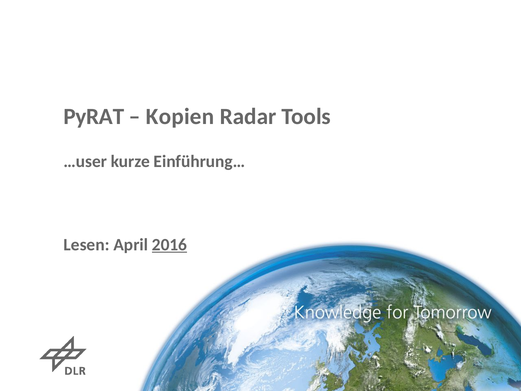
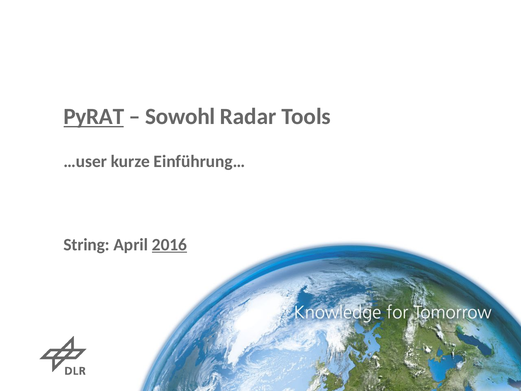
PyRAT underline: none -> present (94, 117)
Kopien: Kopien -> Sowohl (180, 117)
Lesen: Lesen -> String (87, 245)
